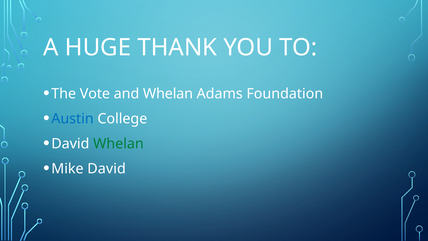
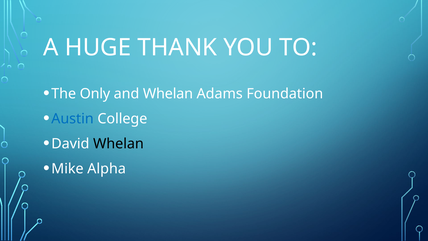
Vote: Vote -> Only (95, 94)
Whelan colour: green -> black (118, 144)
Mike David: David -> Alpha (107, 169)
